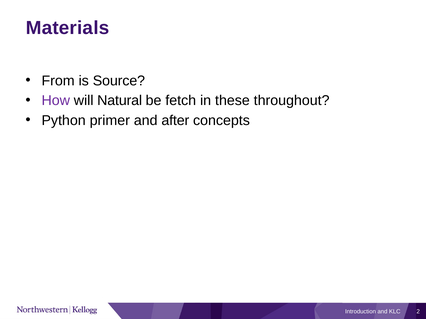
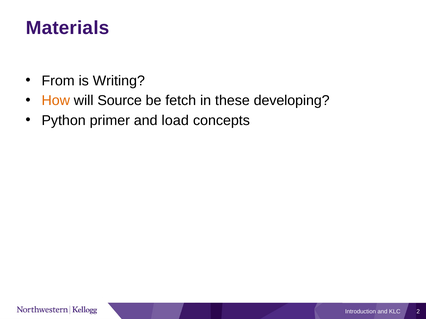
Source: Source -> Writing (119, 81)
How colour: purple -> orange (56, 101)
Natural: Natural -> Source (120, 101)
throughout: throughout -> developing (292, 101)
after: after -> load (175, 121)
